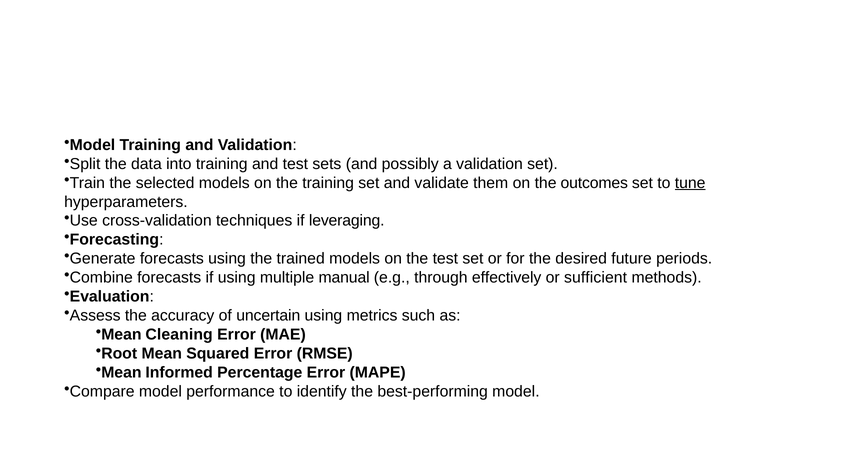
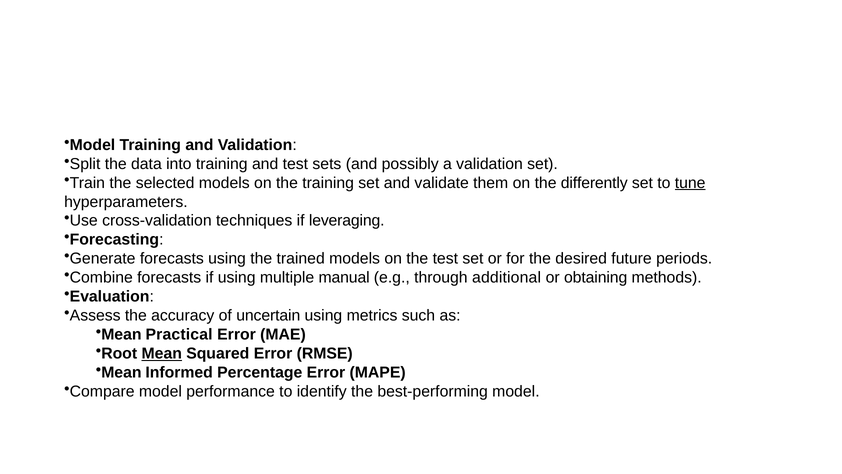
outcomes: outcomes -> differently (594, 183)
effectively: effectively -> additional (507, 277)
sufficient: sufficient -> obtaining (596, 277)
Cleaning: Cleaning -> Practical (179, 334)
Mean underline: none -> present (162, 353)
